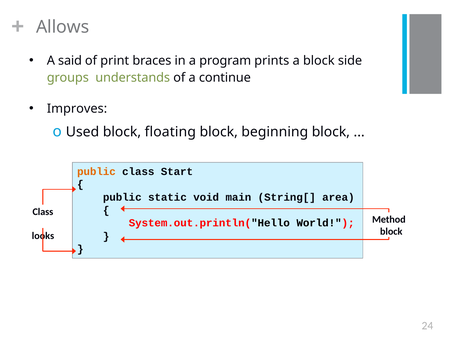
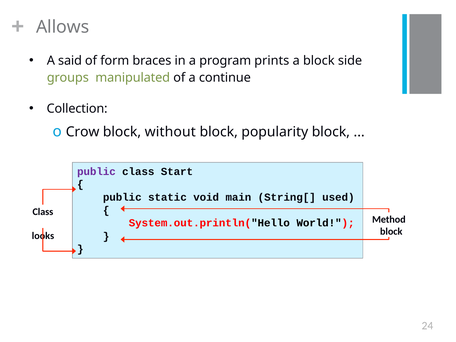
print: print -> form (115, 61)
understands: understands -> manipulated (133, 78)
Improves: Improves -> Collection (77, 109)
Used: Used -> Crow (83, 132)
floating: floating -> without (170, 132)
beginning: beginning -> popularity (275, 132)
public colour: orange -> purple (96, 172)
area: area -> used (338, 197)
